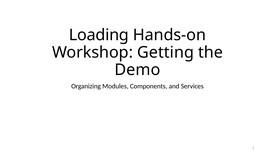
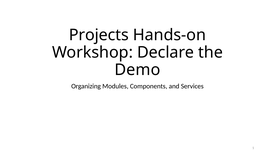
Loading: Loading -> Projects (99, 35)
Getting: Getting -> Declare (166, 52)
